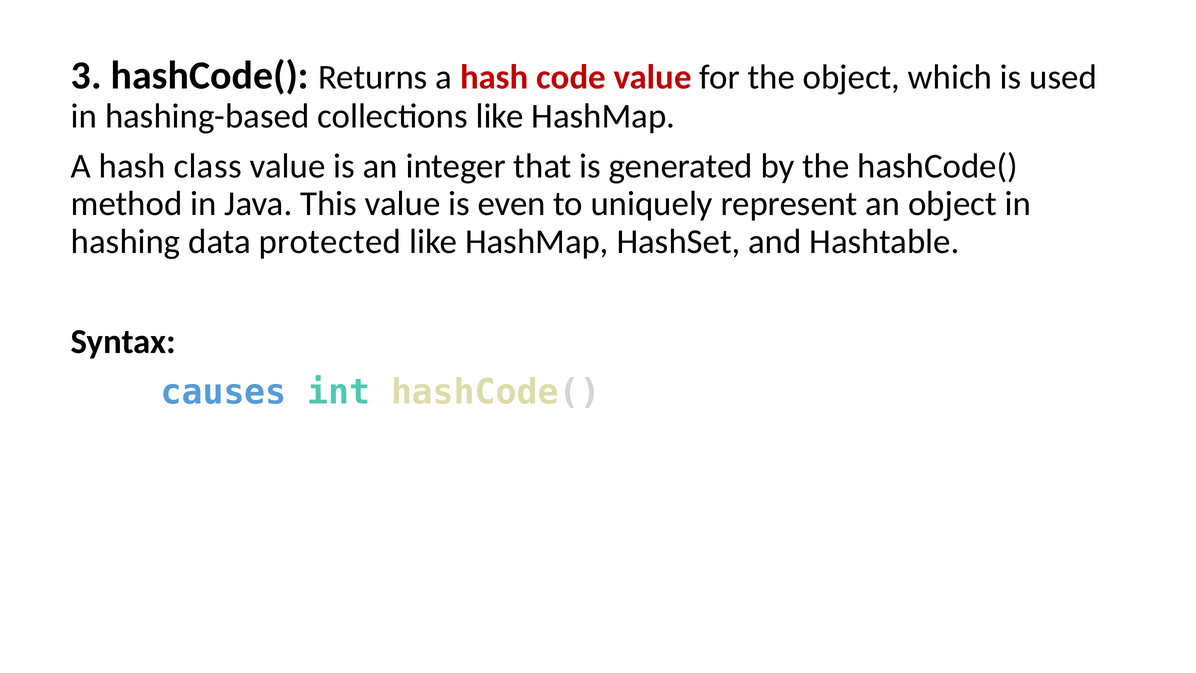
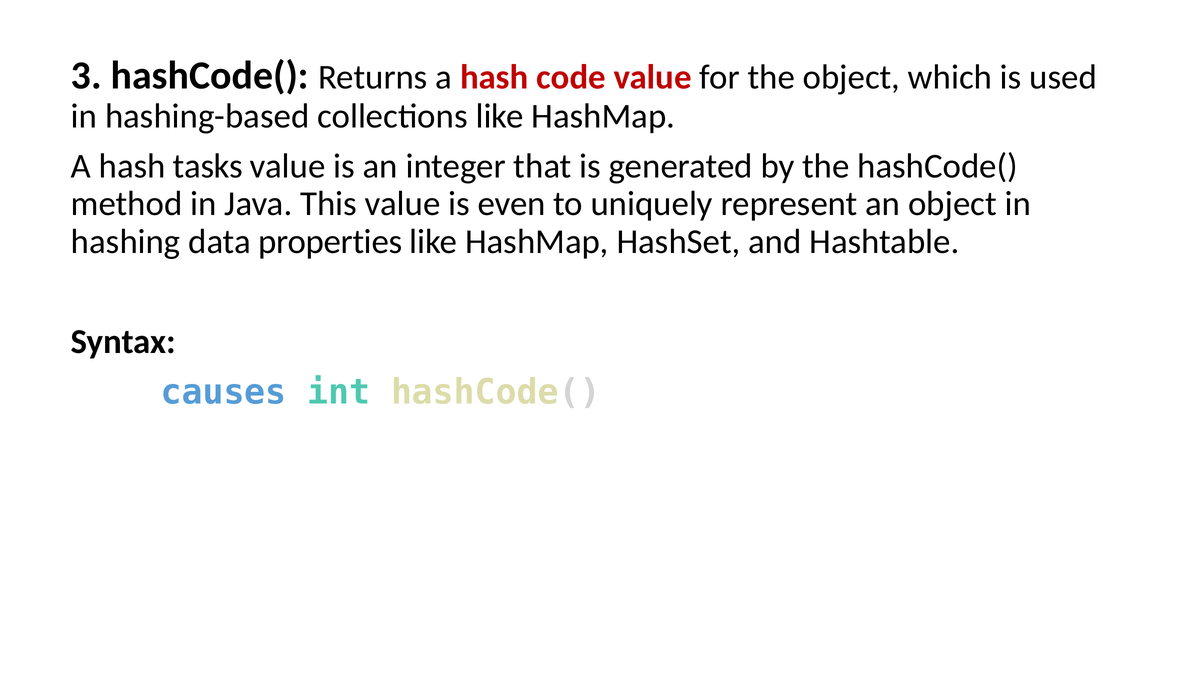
class: class -> tasks (208, 166)
protected: protected -> properties (330, 242)
